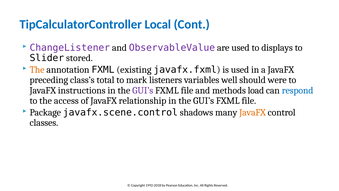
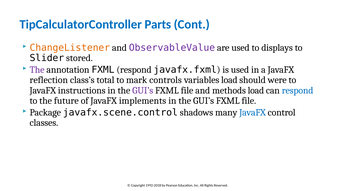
Local: Local -> Parts (158, 24)
ChangeListener colour: purple -> orange (70, 48)
The colour: orange -> purple (37, 70)
FXML existing: existing -> respond (134, 70)
preceding: preceding -> reflection (49, 80)
listeners: listeners -> controls (166, 80)
variables well: well -> load (229, 80)
access: access -> future (66, 101)
relationship: relationship -> implements (143, 101)
JavaFX colour: orange -> blue (253, 112)
